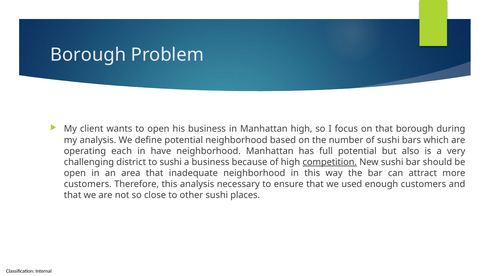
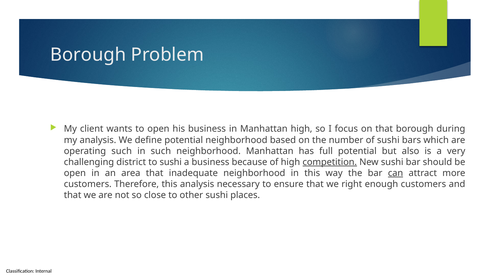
operating each: each -> such (122, 151)
in have: have -> such (161, 151)
can underline: none -> present (396, 173)
used: used -> right (352, 184)
